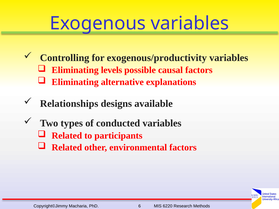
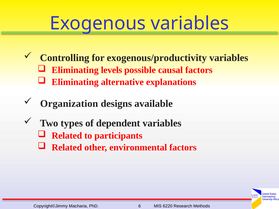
Relationships: Relationships -> Organization (69, 104)
conducted: conducted -> dependent (118, 123)
